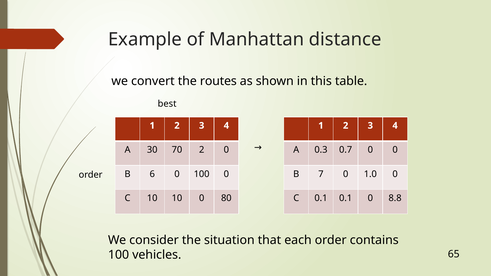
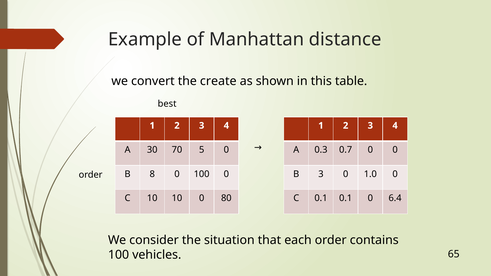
routes: routes -> create (218, 81)
70 2: 2 -> 5 (202, 150)
6: 6 -> 8 (152, 174)
B 7: 7 -> 3 (321, 174)
8.8: 8.8 -> 6.4 (395, 198)
